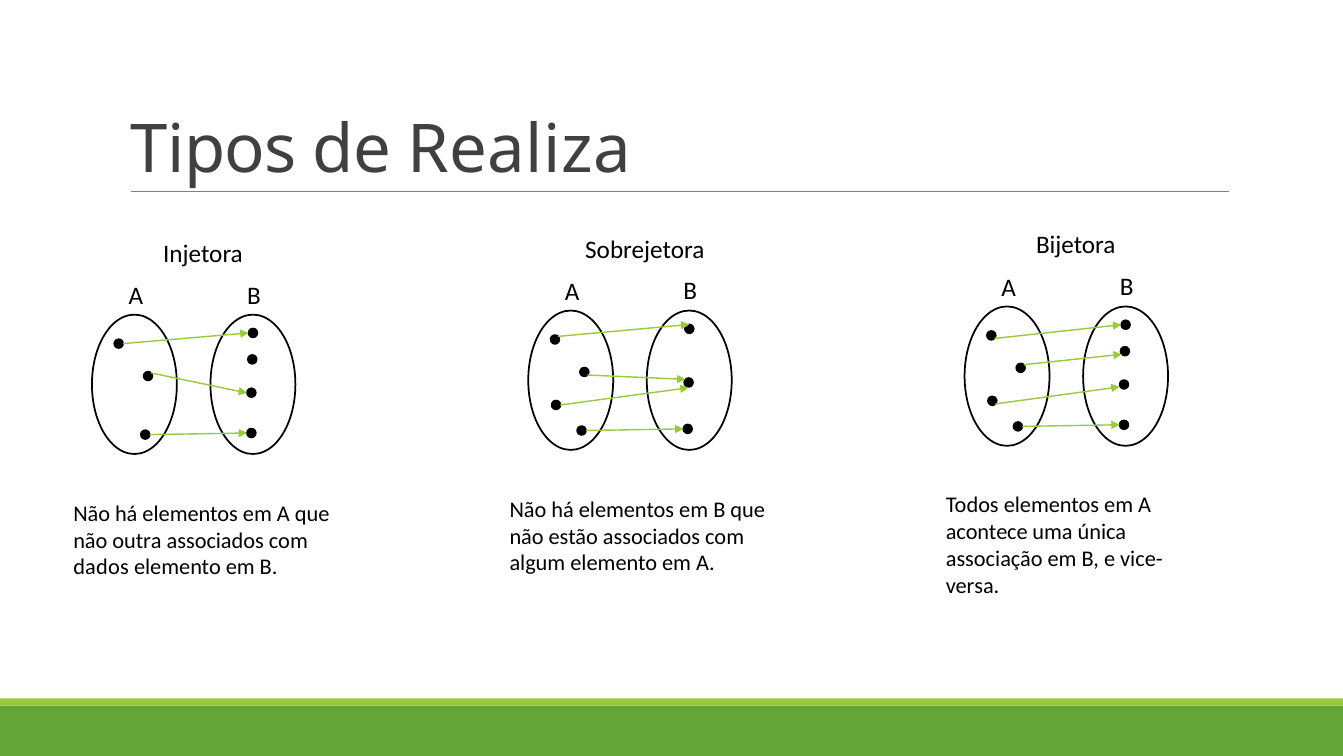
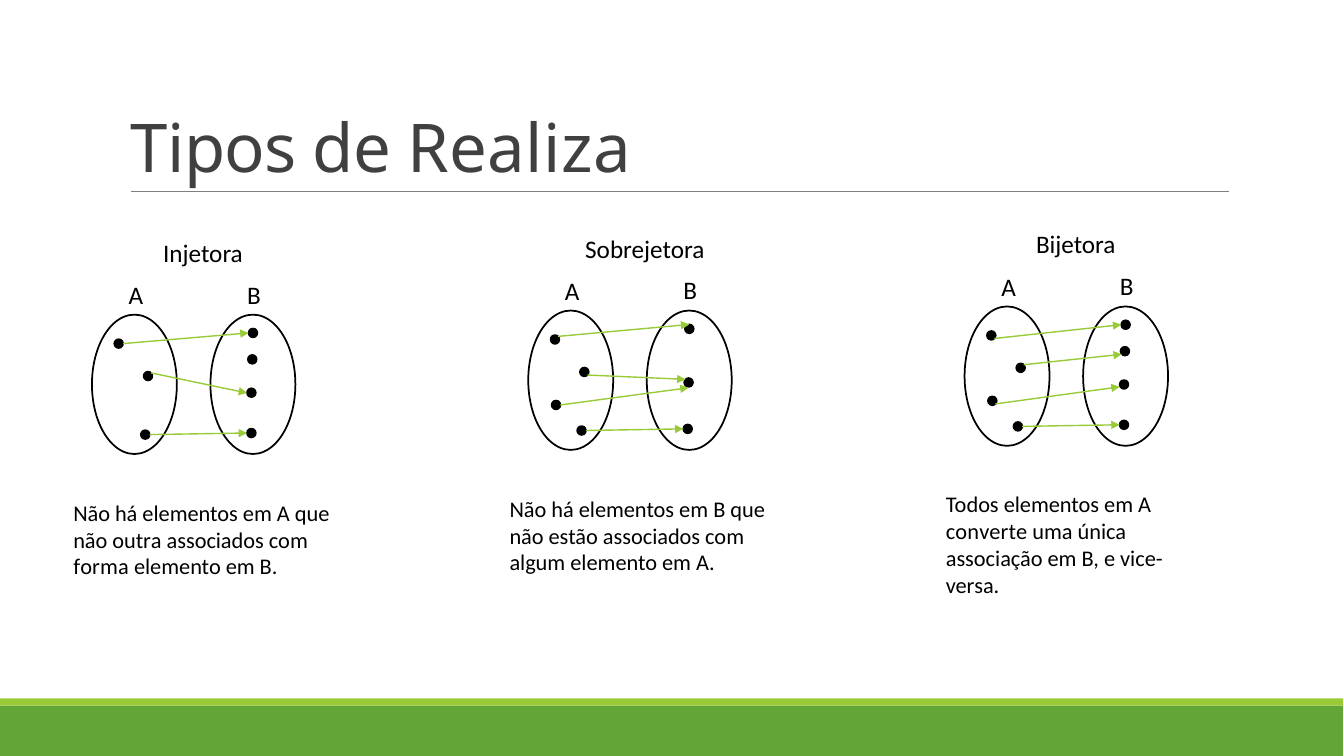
acontece: acontece -> converte (987, 532)
dados: dados -> forma (101, 567)
